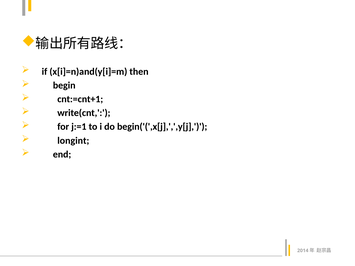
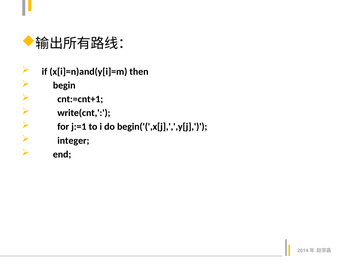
longint: longint -> integer (73, 141)
